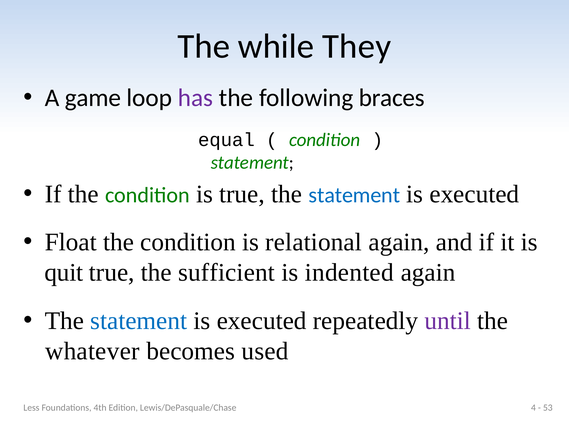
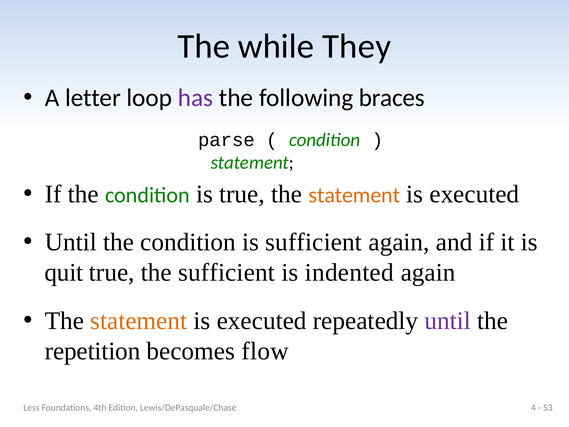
game: game -> letter (93, 98)
equal: equal -> parse (226, 140)
statement colour: blue -> orange (354, 195)
Float: Float -> Until (71, 242)
is relational: relational -> sufficient (314, 242)
statement colour: blue -> orange (139, 321)
whatever: whatever -> repetition (93, 351)
used: used -> flow (265, 351)
